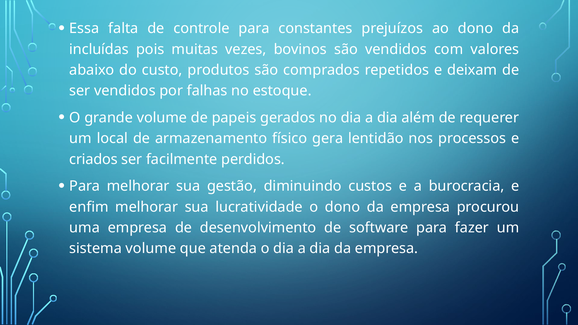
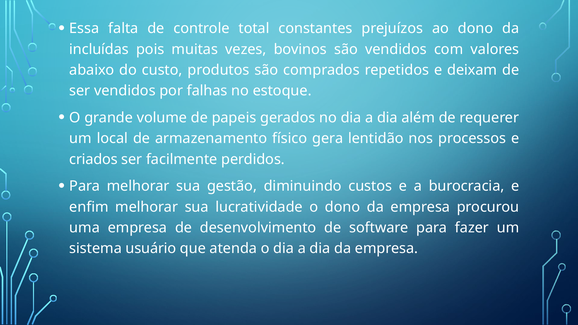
controle para: para -> total (254, 29)
sistema volume: volume -> usuário (151, 249)
